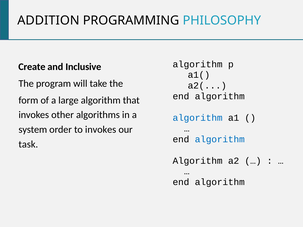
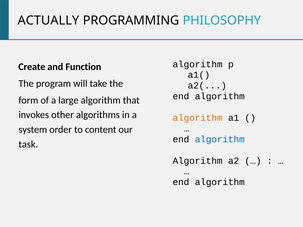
ADDITION: ADDITION -> ACTUALLY (48, 20)
Inclusive: Inclusive -> Function (83, 67)
algorithm colour: blue -> orange (198, 118)
to invokes: invokes -> content (101, 130)
